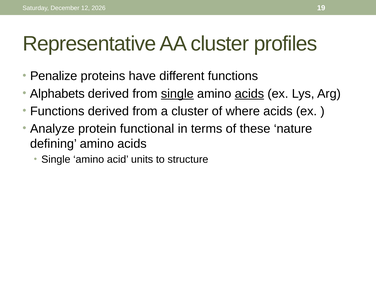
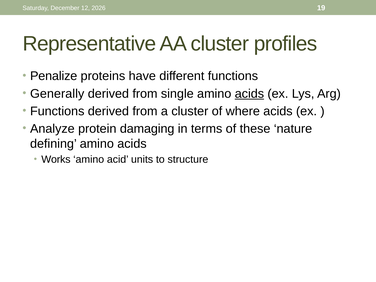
Alphabets: Alphabets -> Generally (57, 94)
single underline: present -> none (177, 94)
functional: functional -> damaging (147, 129)
Single: Single -> Works (56, 159)
